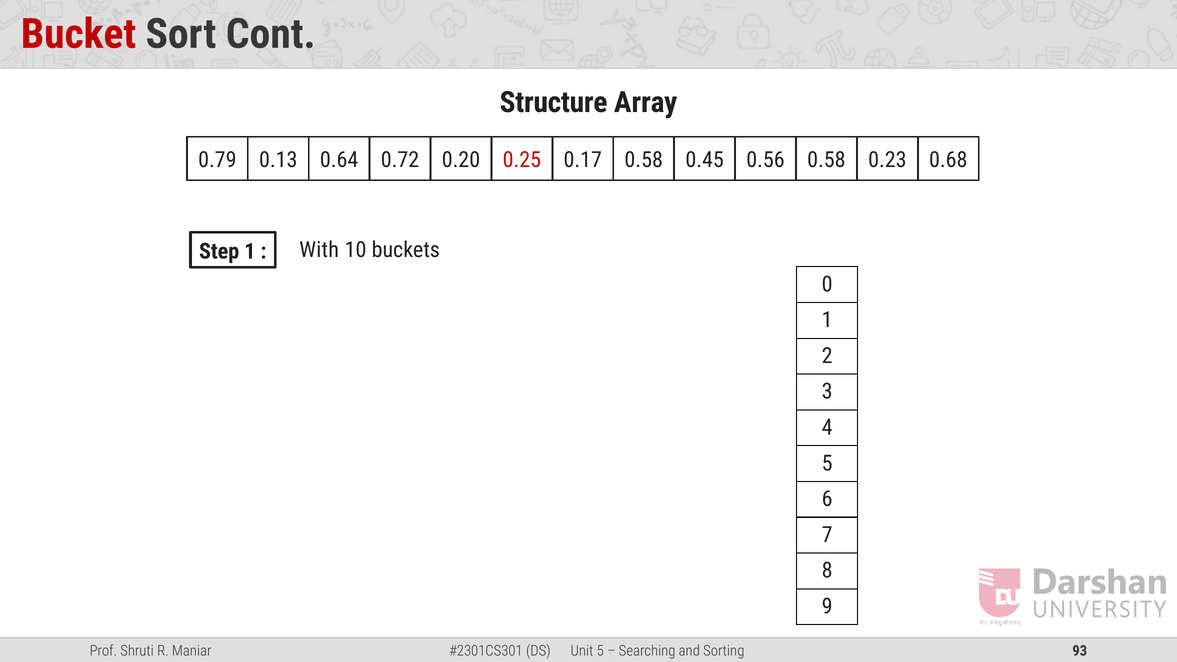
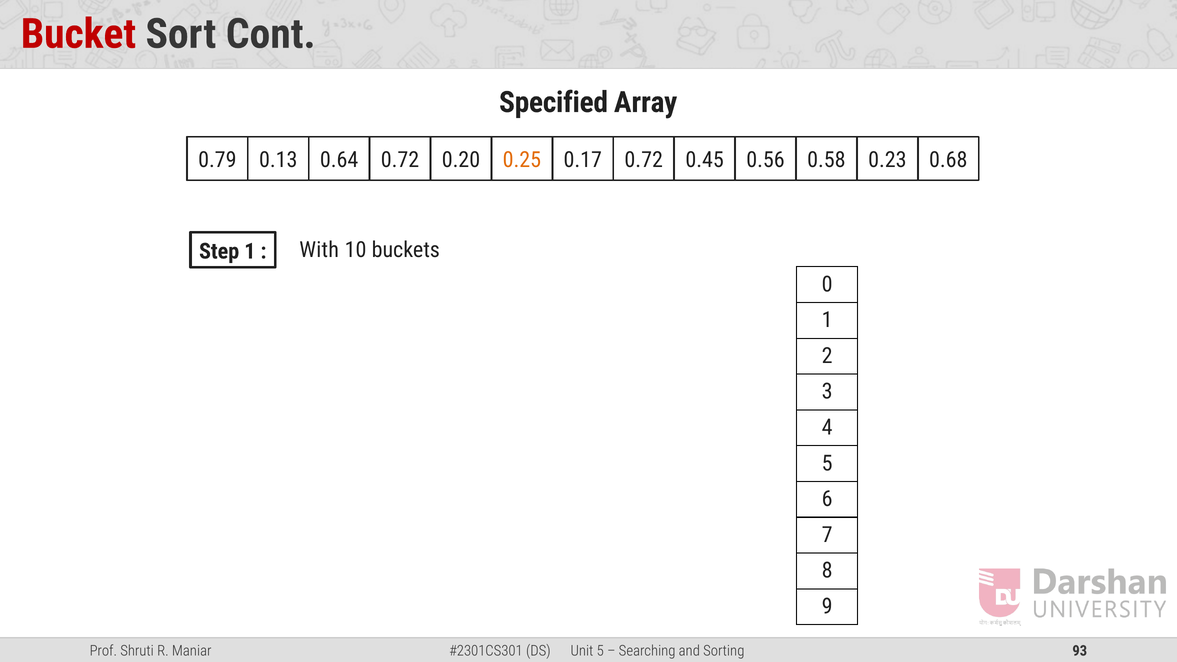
Structure: Structure -> Specified (554, 102)
0.25 colour: red -> orange (522, 160)
0.72 0.58: 0.58 -> 0.72 (644, 160)
